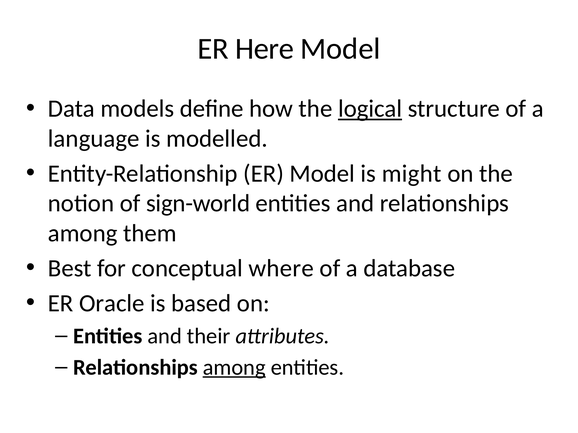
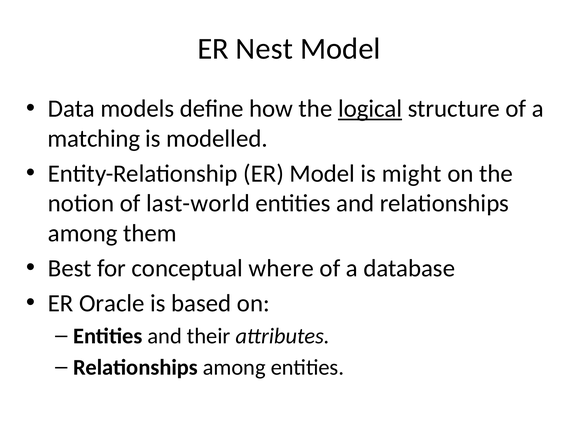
Here: Here -> Nest (264, 49)
language: language -> matching (94, 139)
sign-world: sign-world -> last-world (198, 204)
among underline: present -> none (234, 368)
